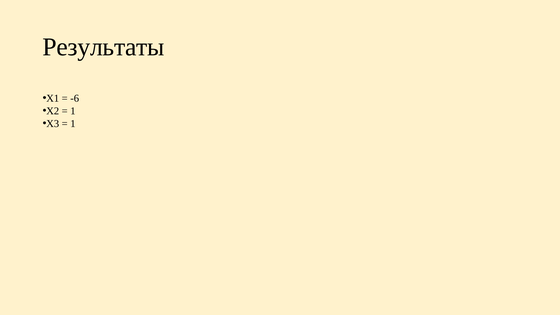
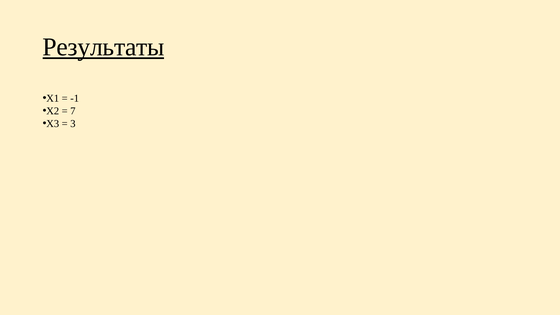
Результаты underline: none -> present (103, 47)
-6: -6 -> -1 (75, 98)
1: 1 -> 7 (73, 111)
1: 1 -> 3 (73, 124)
